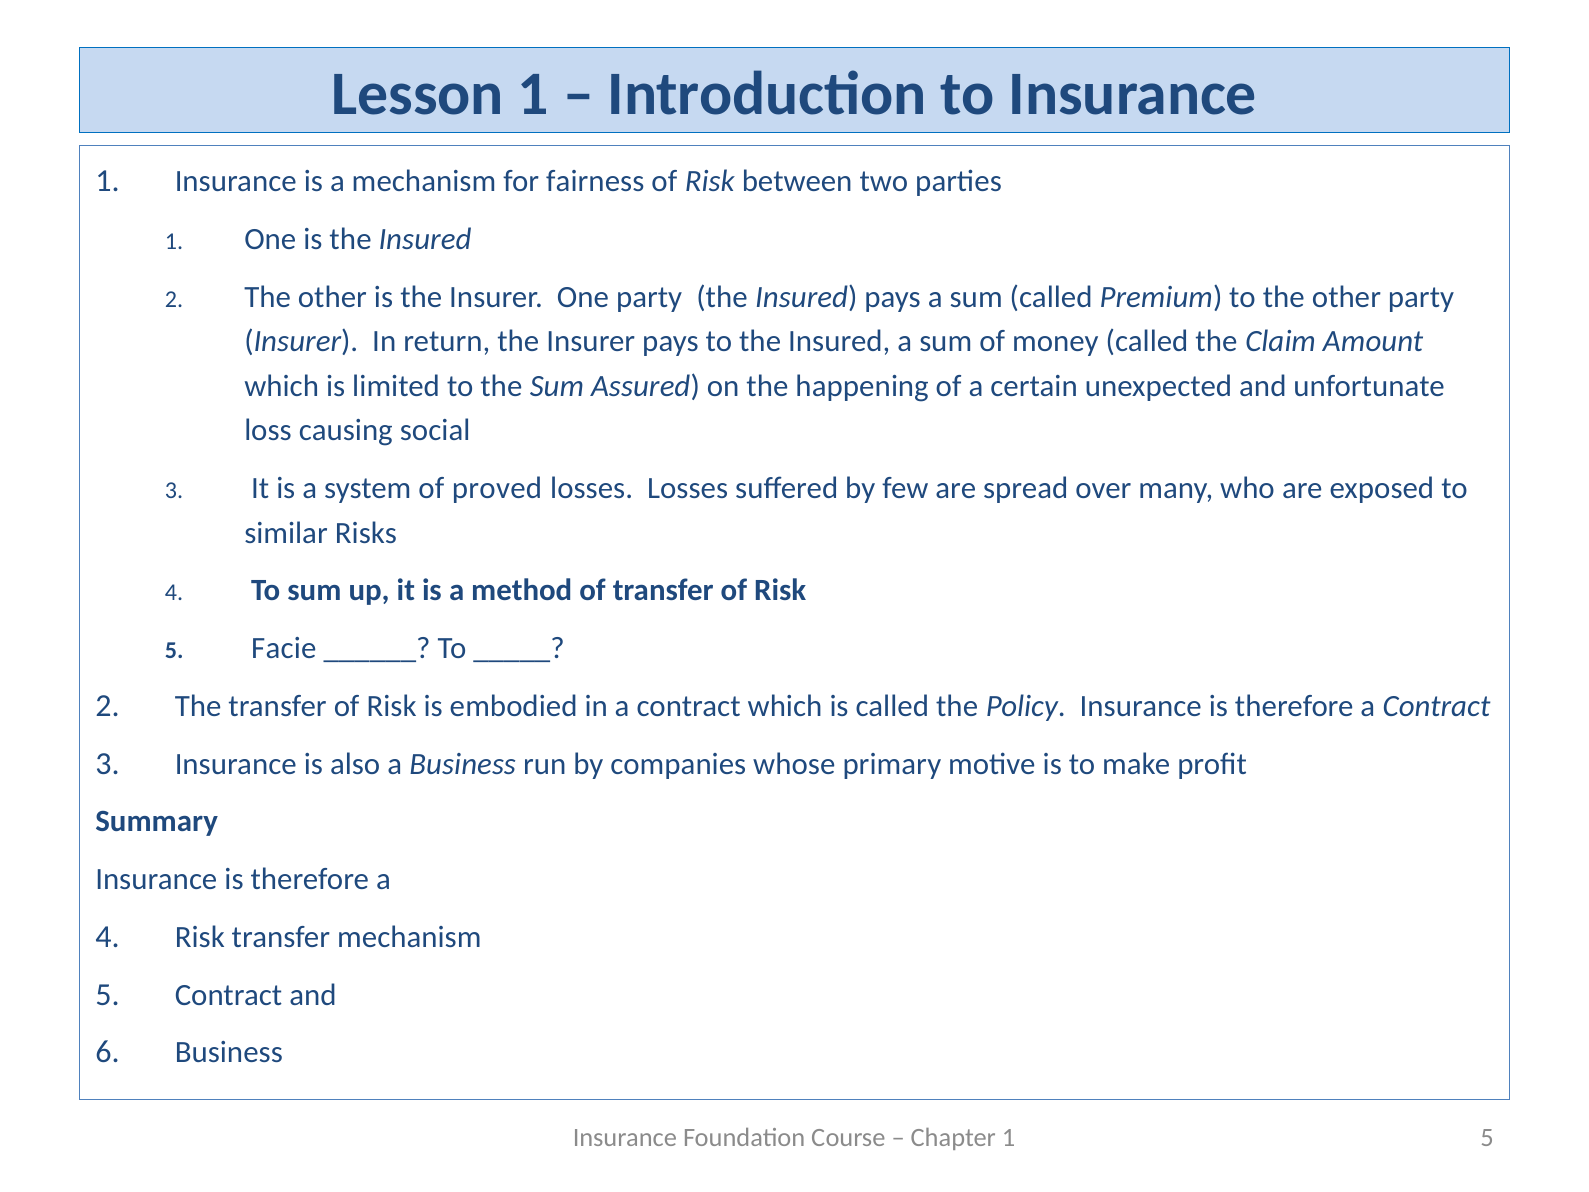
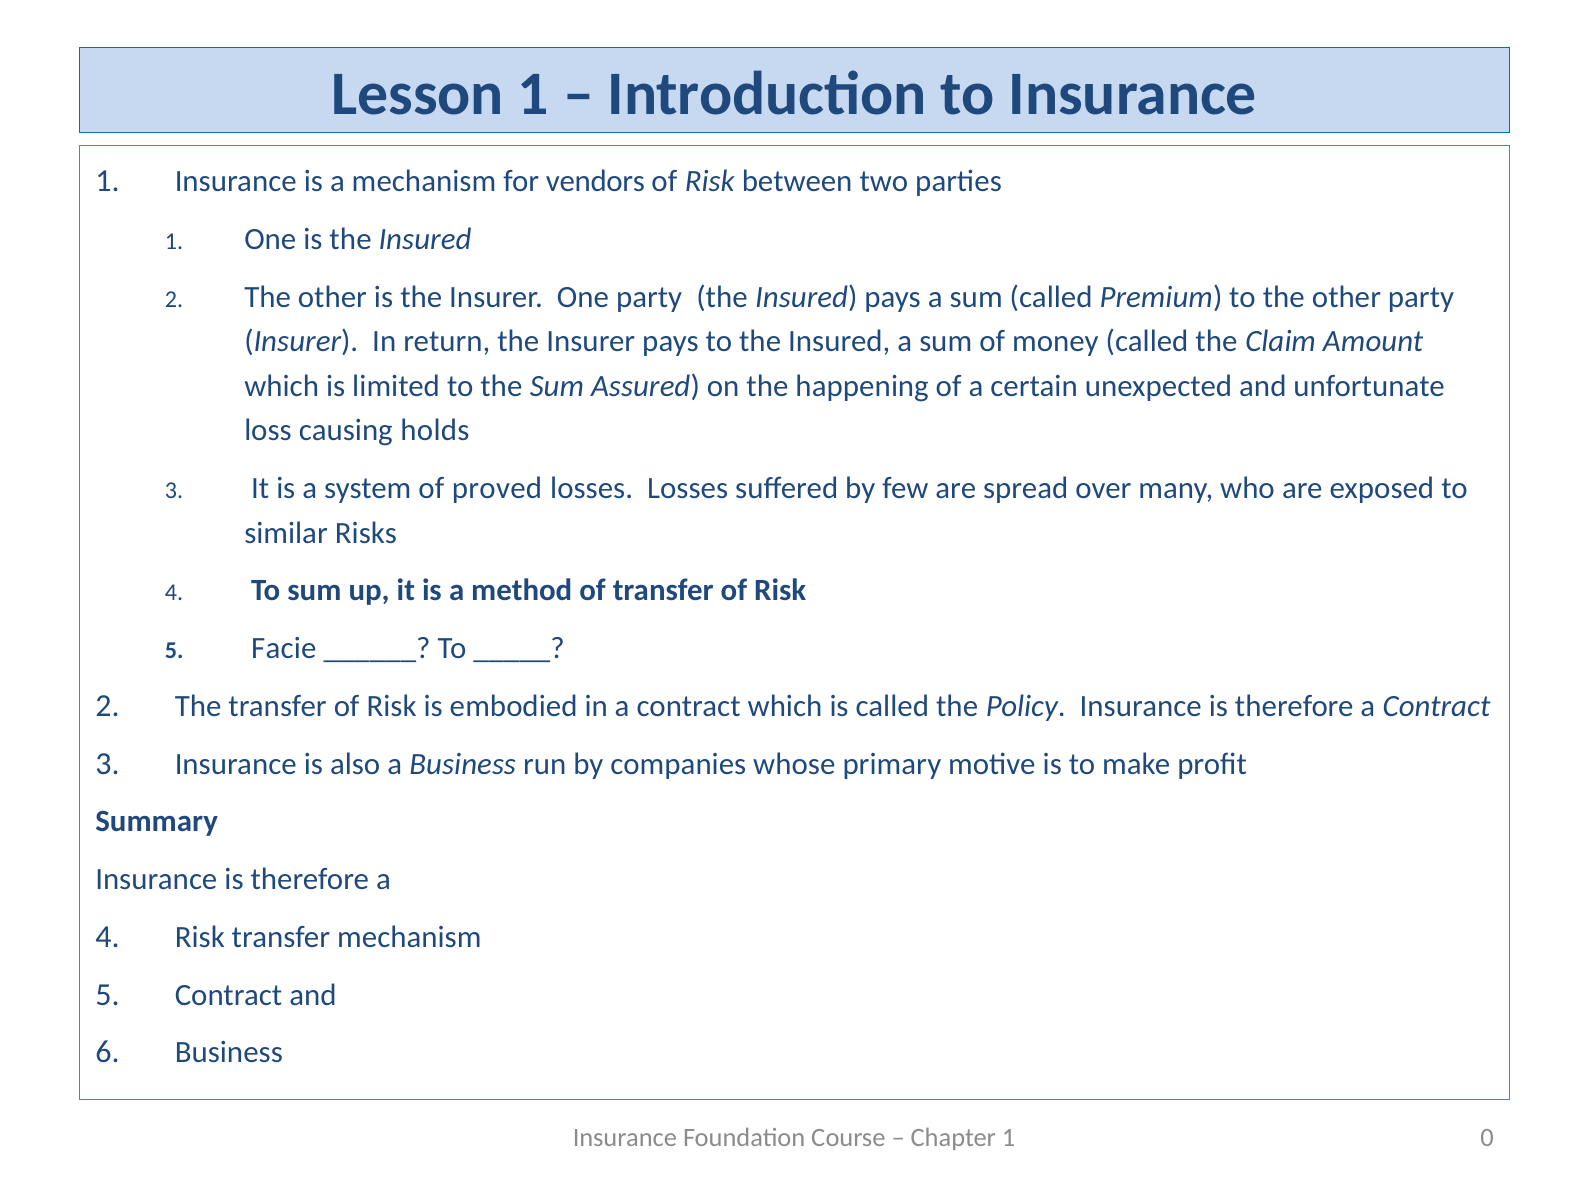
fairness: fairness -> vendors (595, 182)
social: social -> holds (435, 431)
1 5: 5 -> 0 (1487, 1138)
